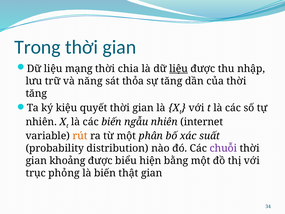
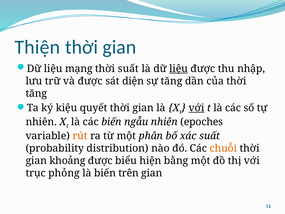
Trong: Trong -> Thiện (37, 47)
thời chia: chia -> suất (128, 69)
và năng: năng -> được (90, 81)
thỏa: thỏa -> diện (133, 81)
với underline: none -> present (196, 108)
internet: internet -> epoches (202, 122)
chuỗi colour: purple -> orange (223, 148)
thật: thật -> trên (129, 173)
